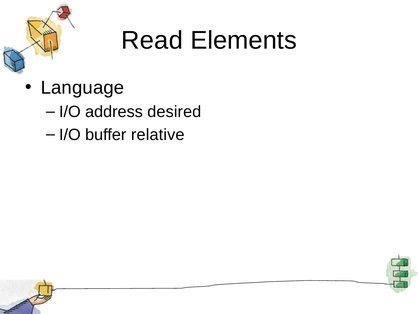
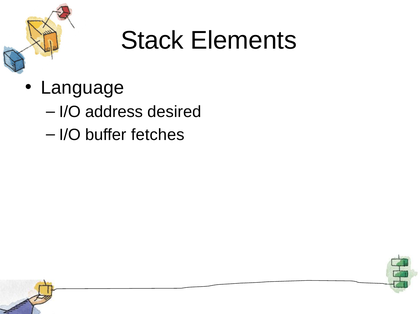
Read: Read -> Stack (152, 40)
relative: relative -> fetches (158, 134)
